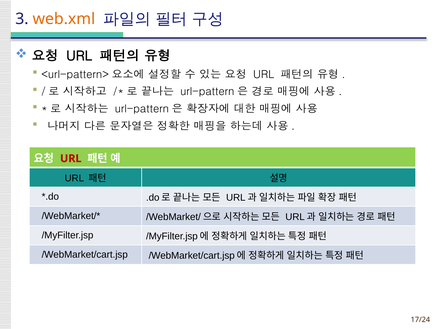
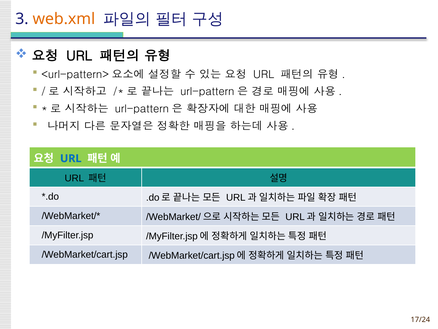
URL colour: red -> blue (71, 158)
